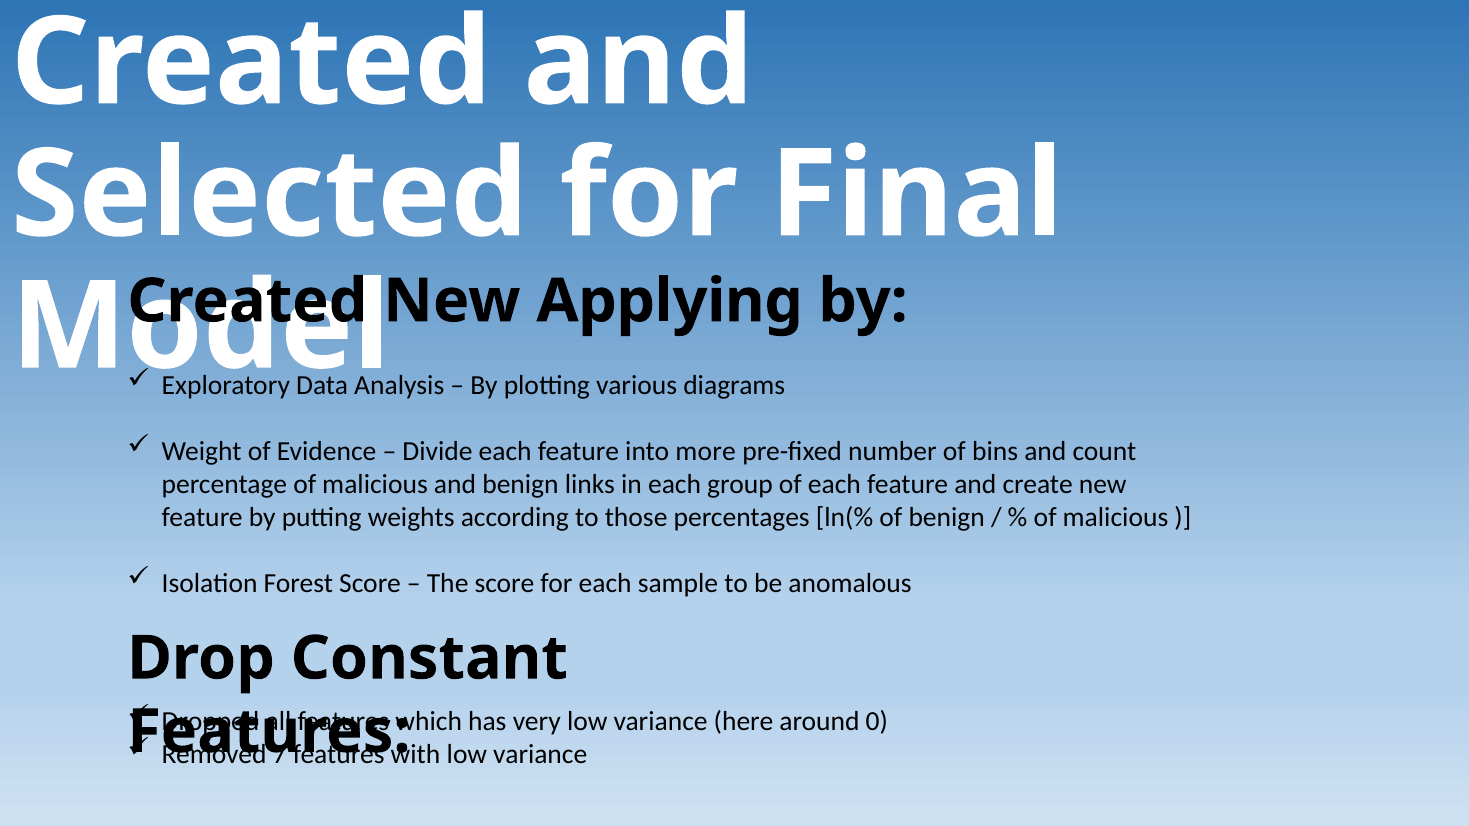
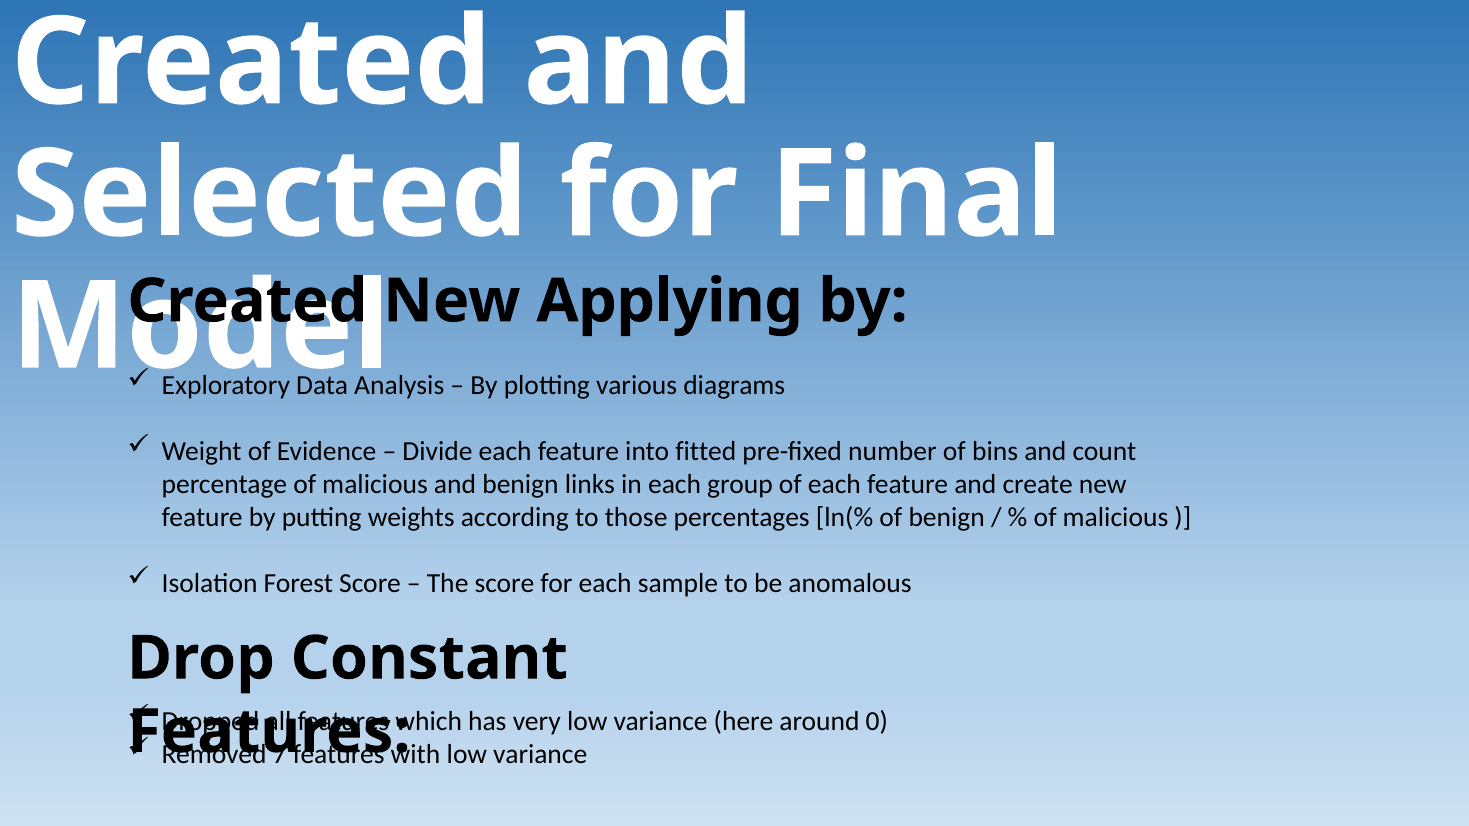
more: more -> fitted (706, 451)
